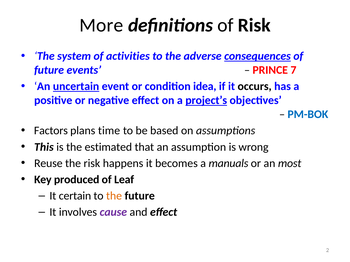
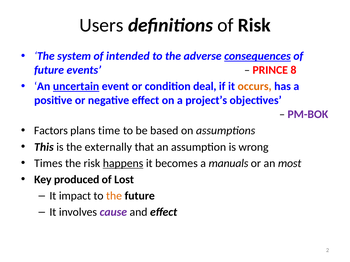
More: More -> Users (101, 25)
activities: activities -> intended (128, 56)
7: 7 -> 8 (294, 70)
idea: idea -> deal (205, 87)
occurs colour: black -> orange (255, 87)
project’s underline: present -> none (206, 101)
PM-BOK colour: blue -> purple (308, 115)
estimated: estimated -> externally (108, 147)
Reuse: Reuse -> Times (48, 164)
happens underline: none -> present (123, 164)
Leaf: Leaf -> Lost (124, 180)
certain: certain -> impact (75, 196)
